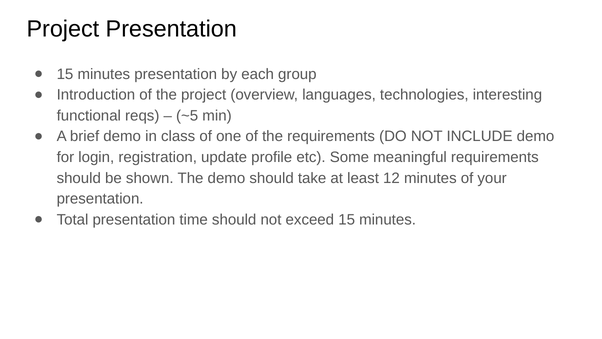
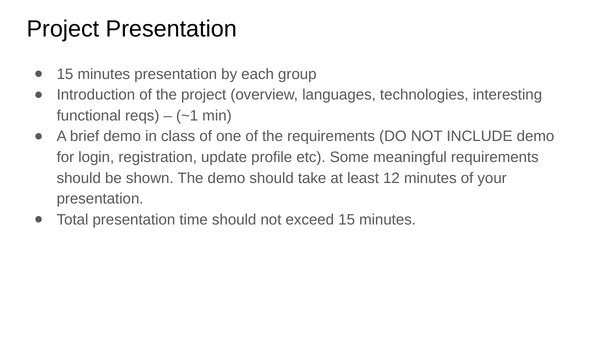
~5: ~5 -> ~1 (187, 116)
